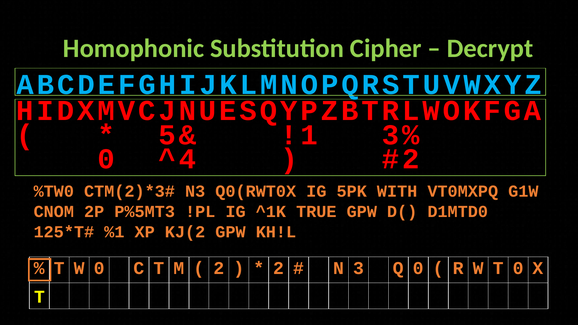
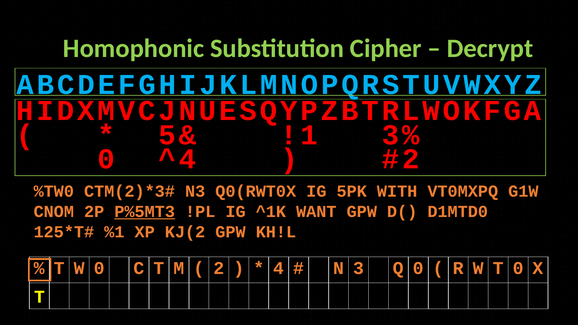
P%5MT3 underline: none -> present (145, 212)
TRUE: TRUE -> WANT (316, 212)
2: 2 -> 4 (279, 268)
